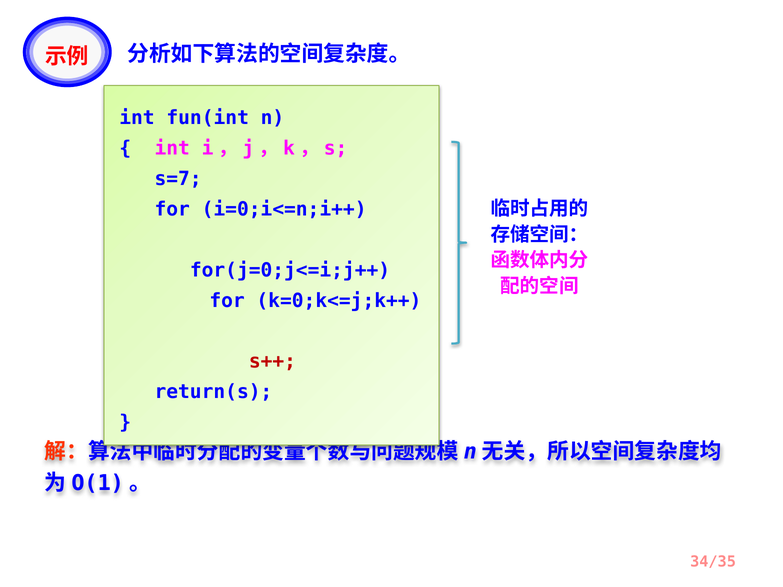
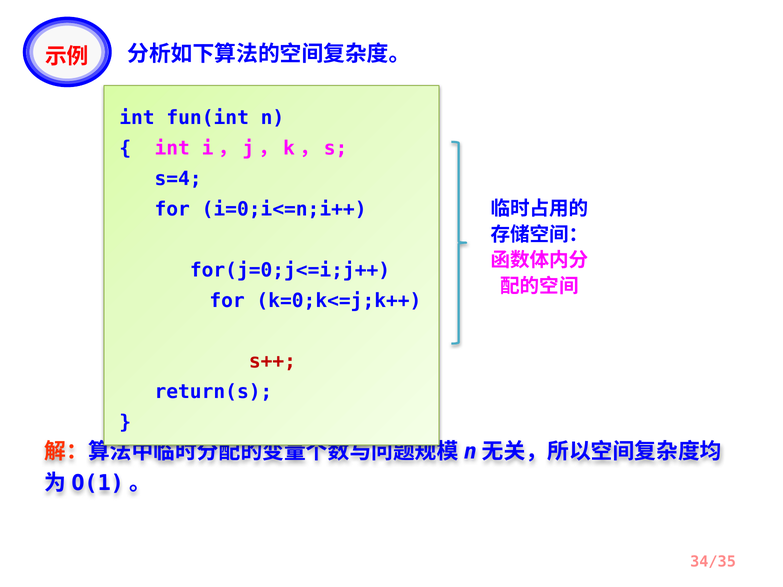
s=7: s=7 -> s=4 (178, 179)
